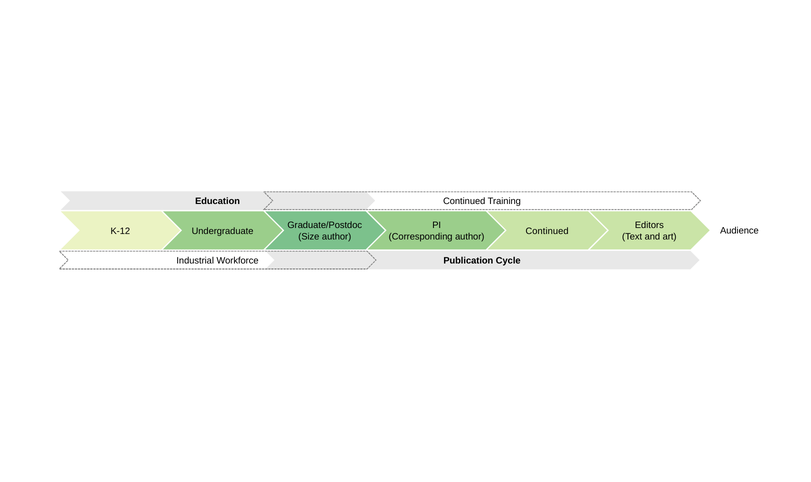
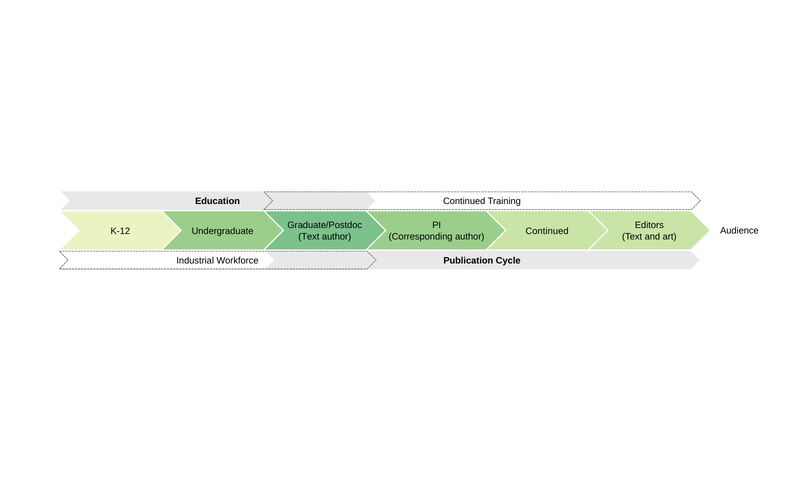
Size: Size -> Text (309, 237)
